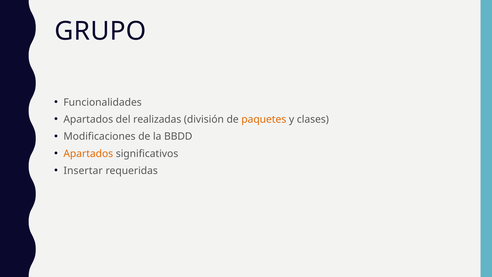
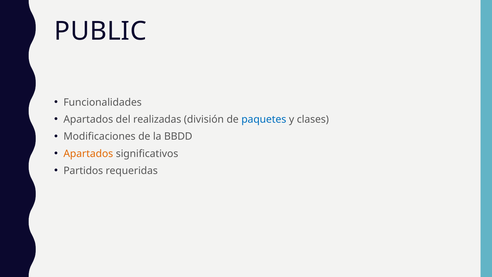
GRUPO: GRUPO -> PUBLIC (100, 31)
paquetes colour: orange -> blue (264, 119)
Insertar: Insertar -> Partidos (83, 171)
